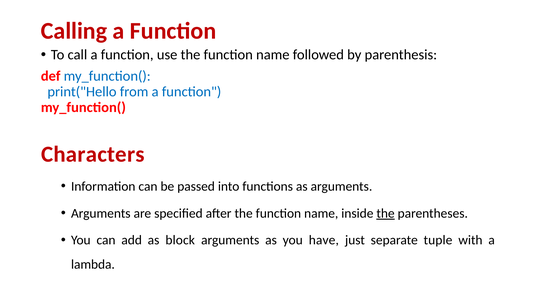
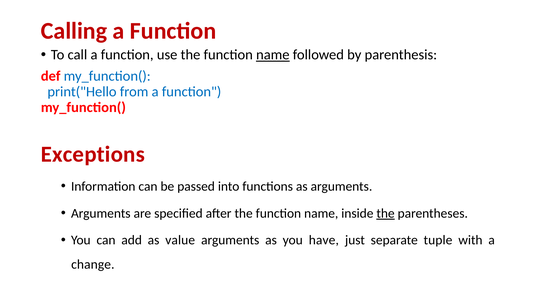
name underline: none -> present (273, 55)
Characters: Characters -> Exceptions (93, 155)
block: block -> value (180, 241)
lambda: lambda -> change (93, 265)
